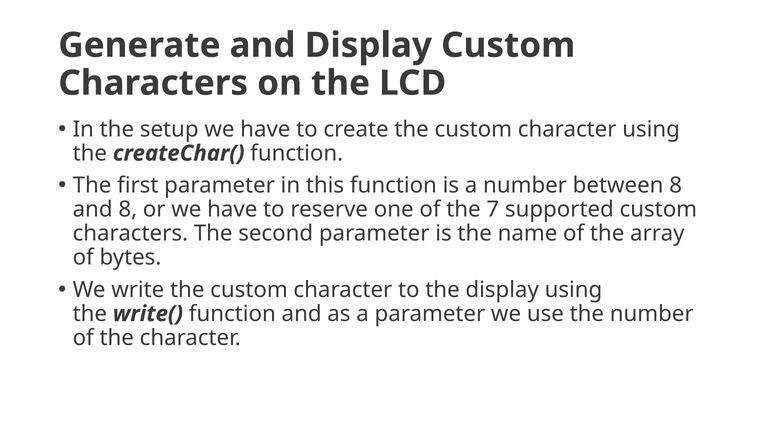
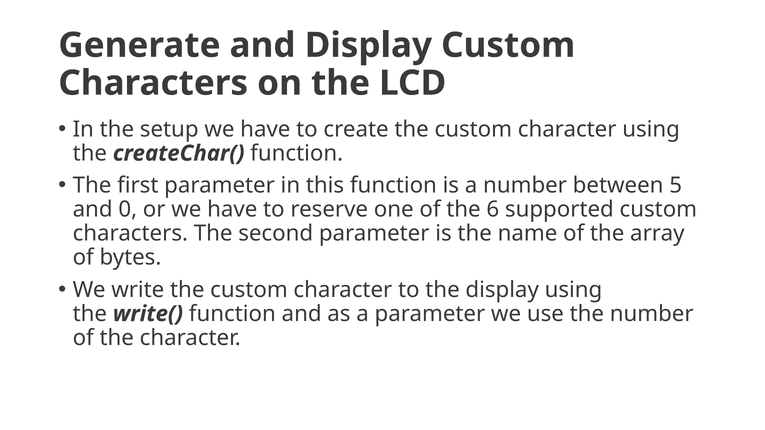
between 8: 8 -> 5 (676, 186)
and 8: 8 -> 0 (128, 210)
7: 7 -> 6 (493, 210)
